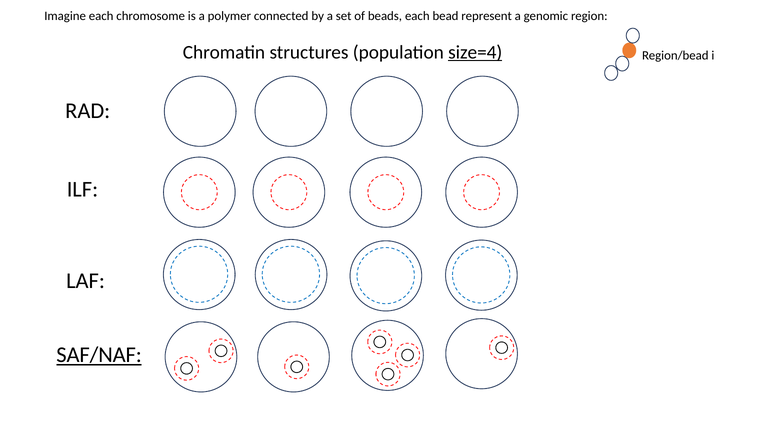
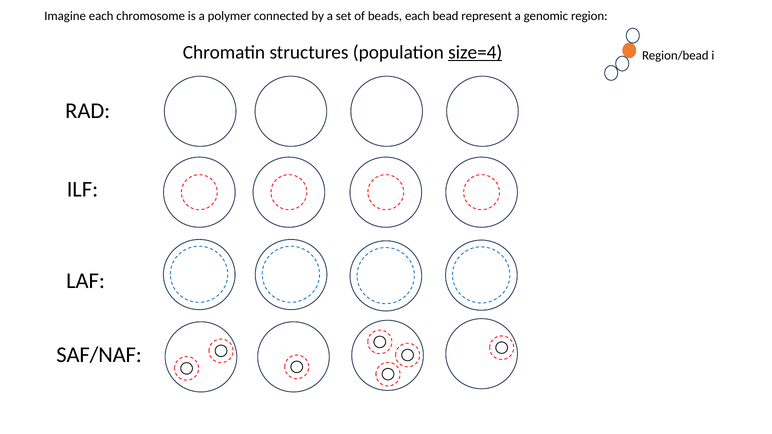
SAF/NAF underline: present -> none (99, 355)
